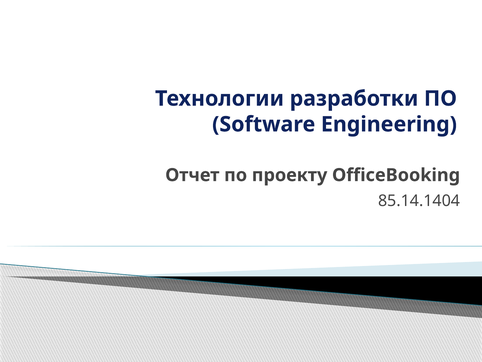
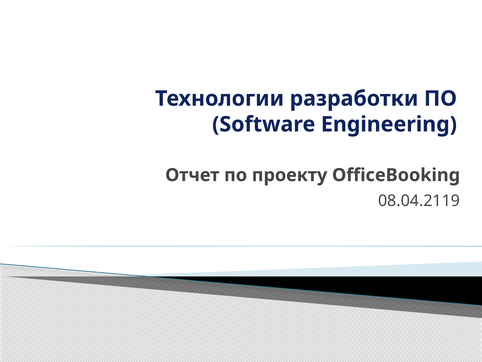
85.14.1404: 85.14.1404 -> 08.04.2119 (419, 201)
